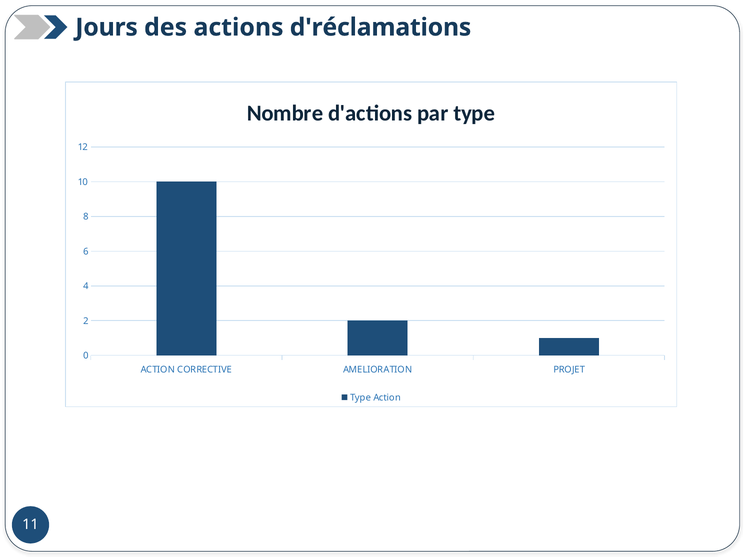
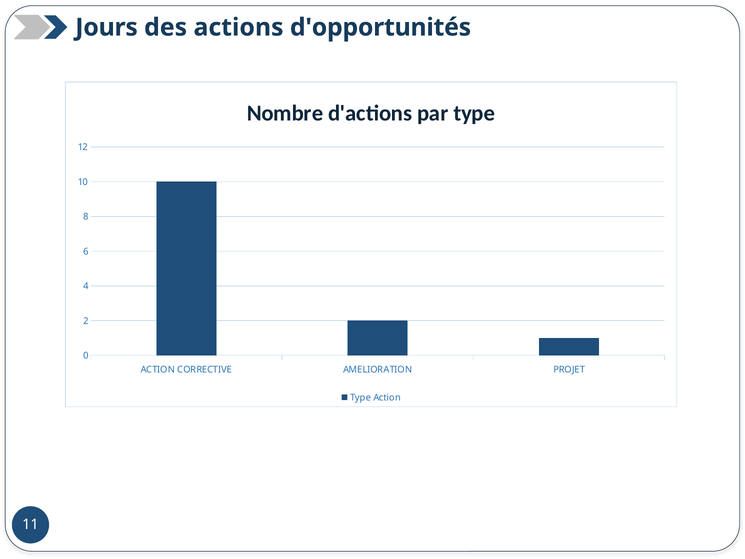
d'réclamations: d'réclamations -> d'opportunités (381, 27)
